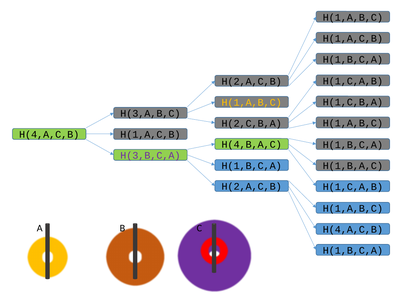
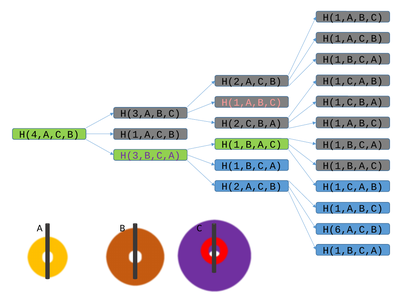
H(1,A,B,C colour: yellow -> pink (252, 102)
H(4,B,A,C: H(4,B,A,C -> H(1,B,A,C (252, 144)
H(4,A,C,B: H(4,A,C,B -> H(6,A,C,B (353, 229)
